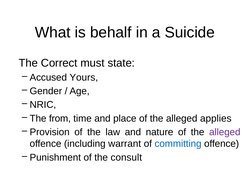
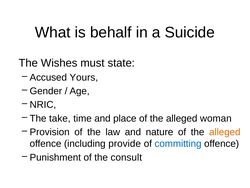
Correct: Correct -> Wishes (59, 63)
from: from -> take (60, 118)
applies: applies -> woman (216, 118)
alleged colour: purple -> orange (225, 132)
warrant: warrant -> provide (125, 143)
